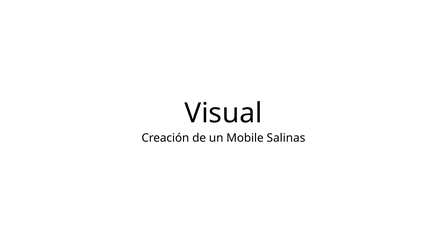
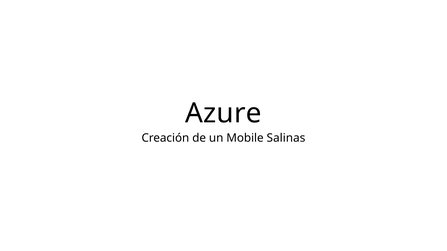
Visual: Visual -> Azure (223, 113)
